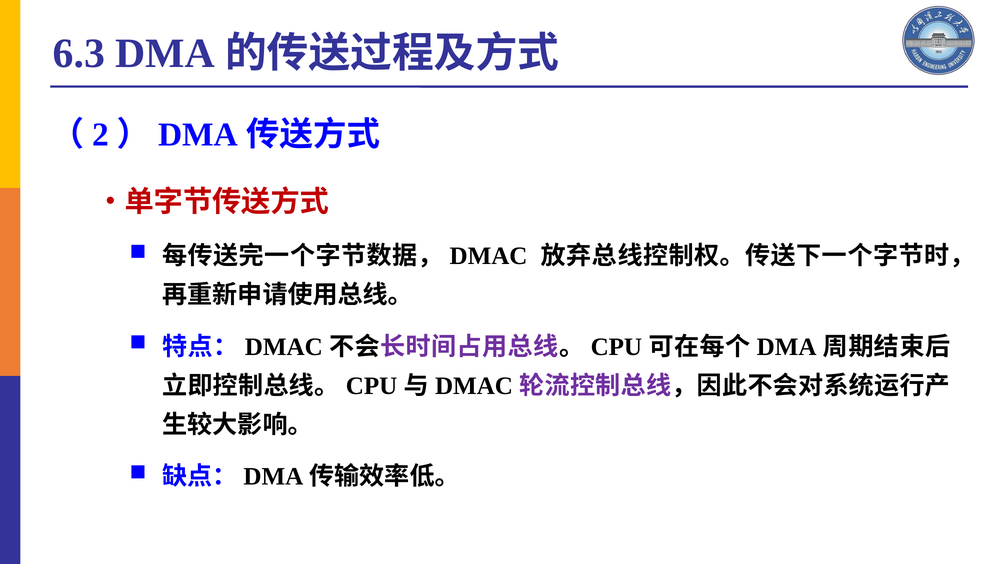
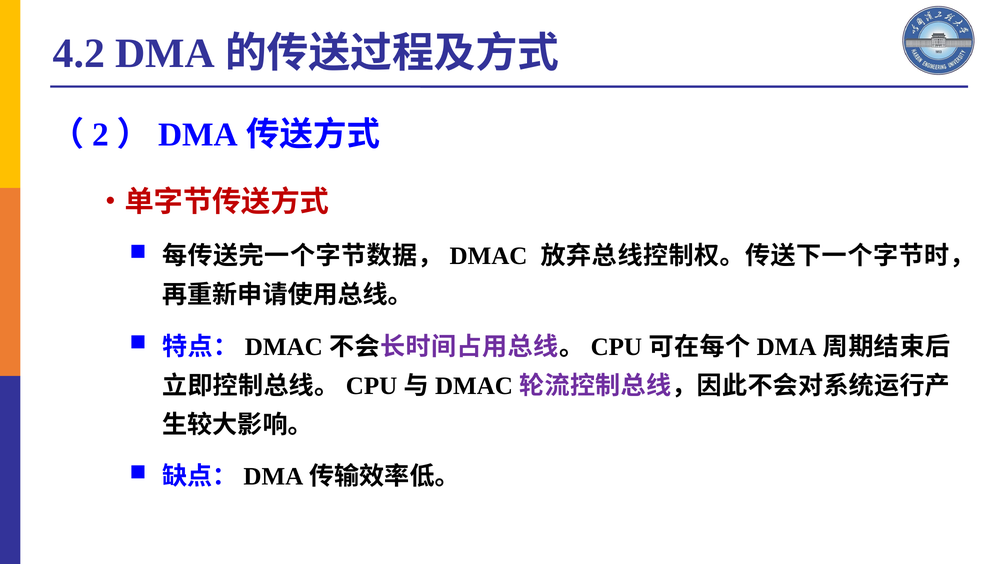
6.3: 6.3 -> 4.2 (79, 54)
